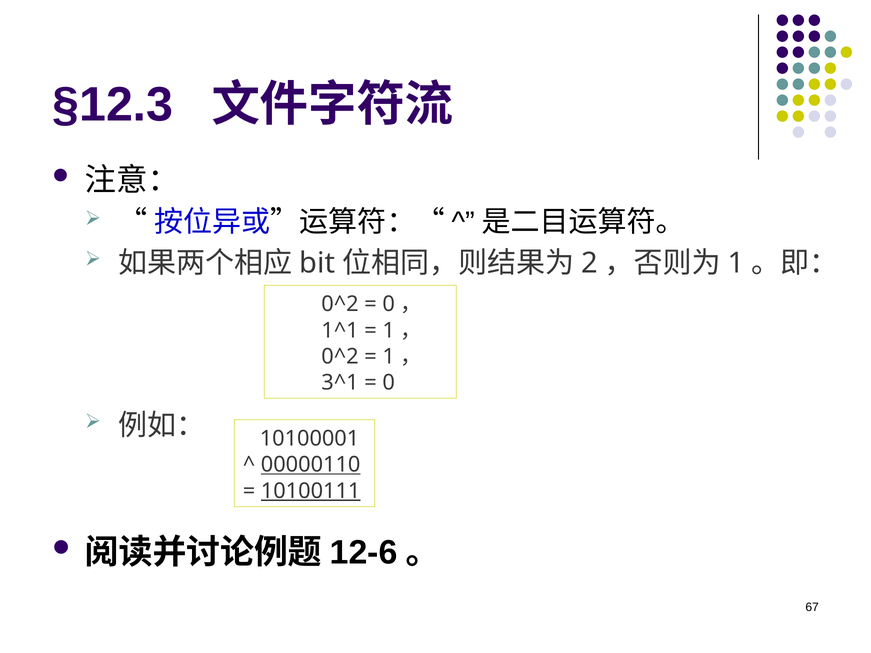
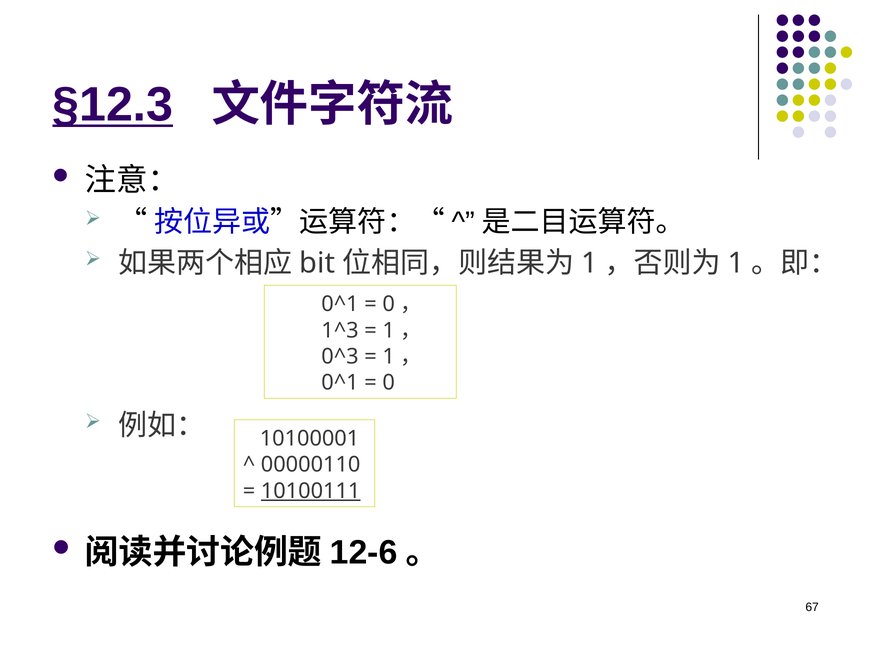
§12.3 underline: none -> present (113, 105)
2: 2 -> 1 (590, 263)
0^2: 0^2 -> 0^1 (340, 304)
1^1: 1^1 -> 1^3 (340, 330)
0^2: 0^2 -> 0^3 (340, 357)
3^1: 3^1 -> 0^1 (340, 383)
00000110 underline: present -> none (311, 465)
